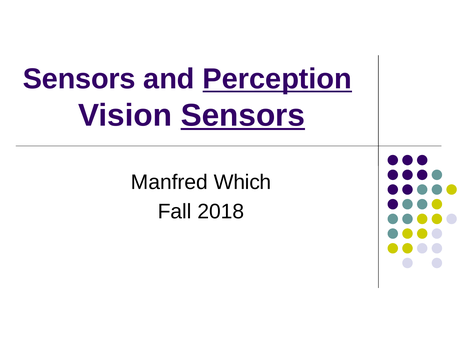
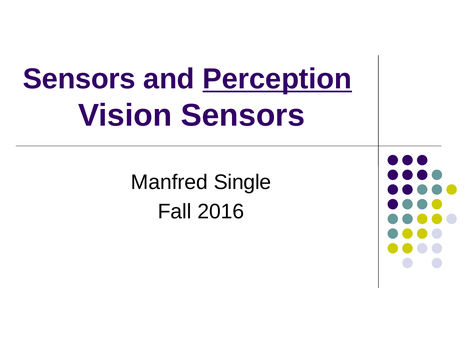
Sensors underline: present -> none (243, 115)
Which: Which -> Single (243, 182)
2018: 2018 -> 2016 (221, 211)
